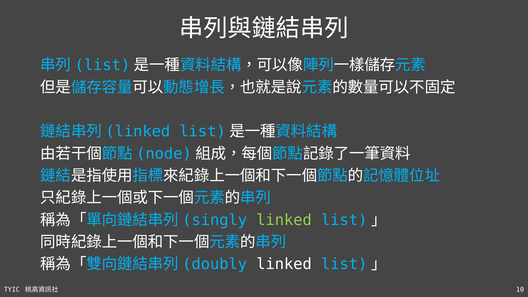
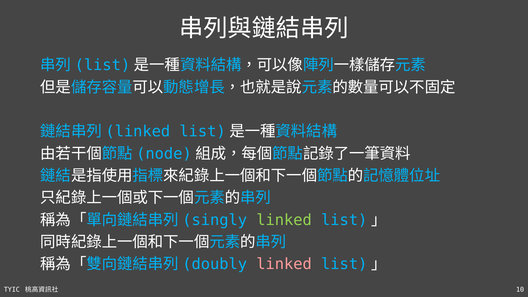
linked colour: white -> pink (284, 264)
